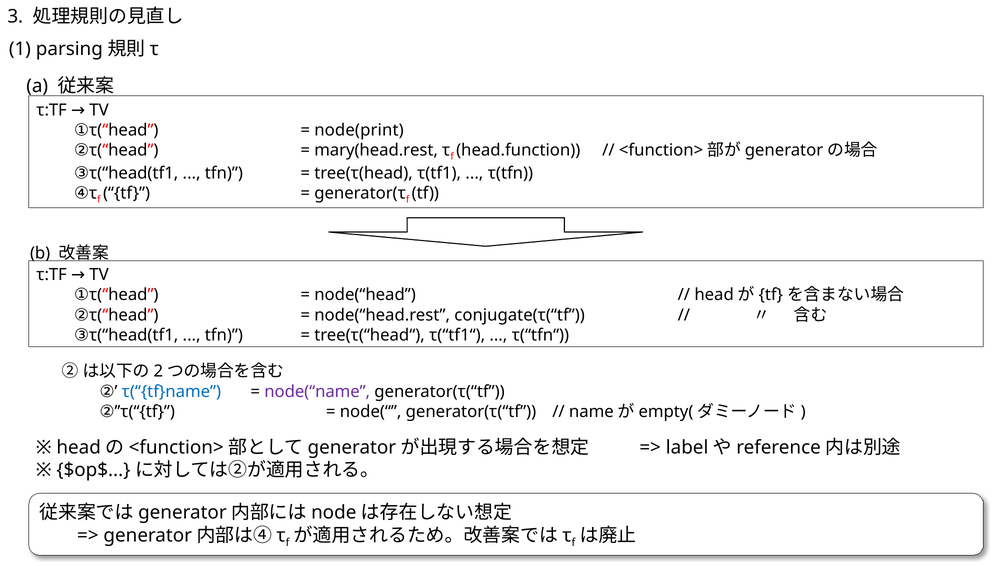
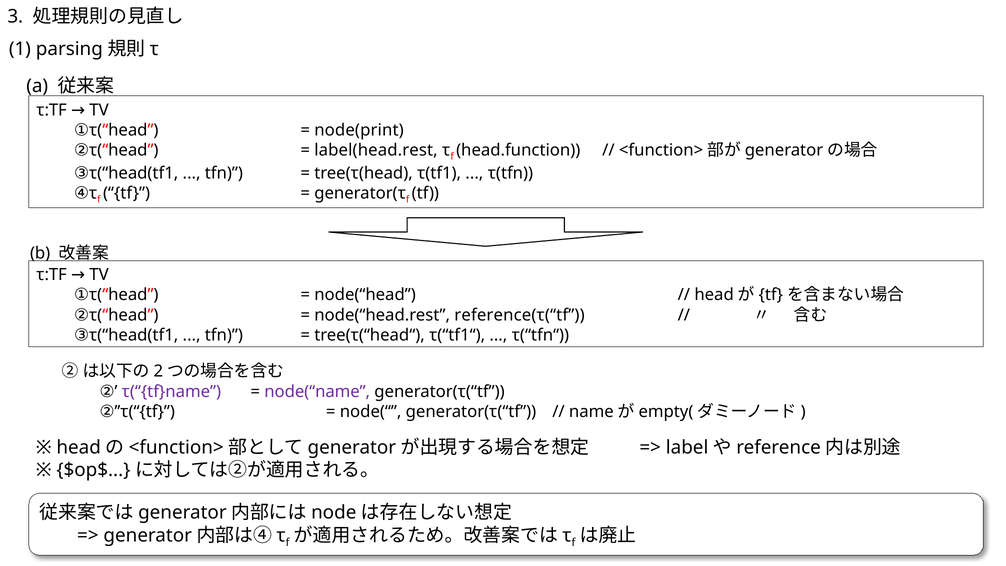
mary(head.rest: mary(head.rest -> label(head.rest (376, 150)
conjugate(τ(“tf: conjugate(τ(“tf -> reference(τ(“tf (520, 315)
τ(“{tf}name colour: blue -> purple (171, 391)
